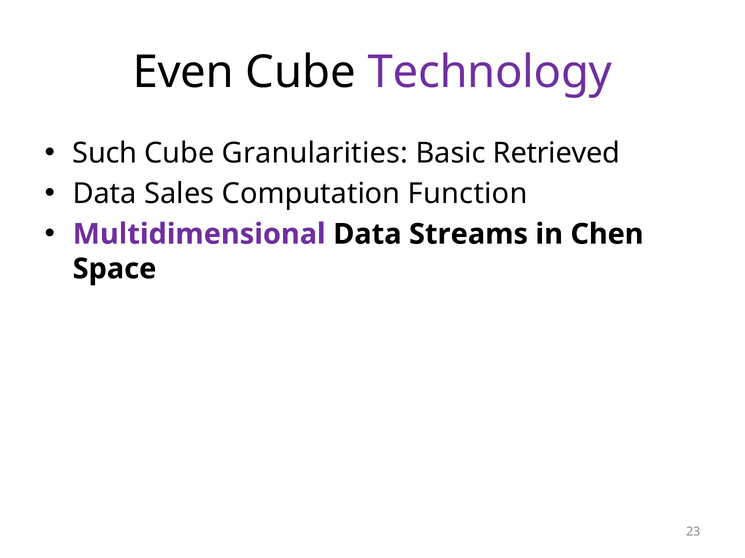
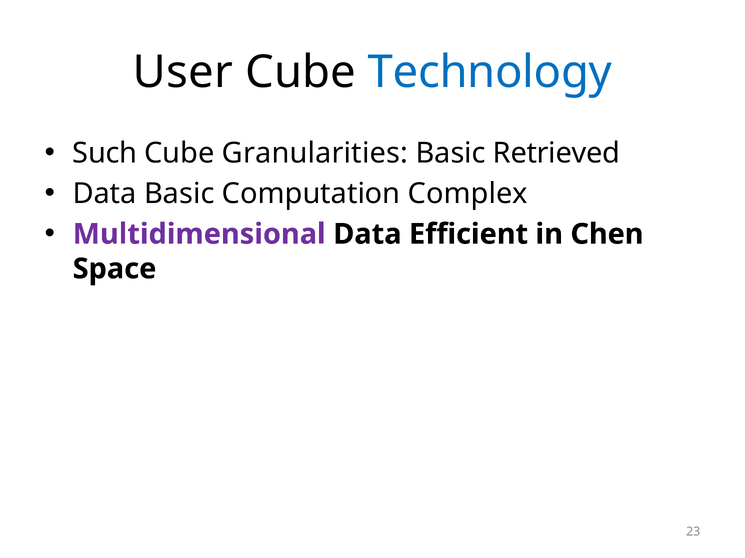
Even: Even -> User (183, 72)
Technology colour: purple -> blue (490, 72)
Data Sales: Sales -> Basic (179, 194)
Function: Function -> Complex (468, 194)
Streams: Streams -> Efficient (469, 234)
